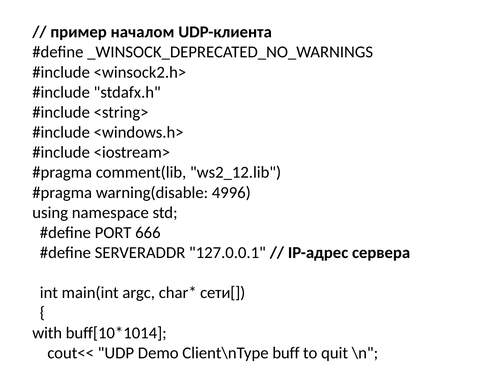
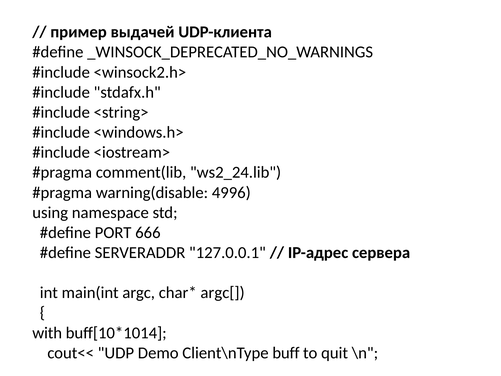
началом: началом -> выдачей (143, 32)
ws2_12.lib: ws2_12.lib -> ws2_24.lib (236, 172)
сети[: сети[ -> argc[ (223, 293)
